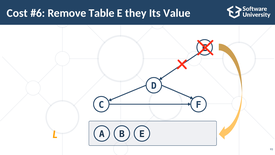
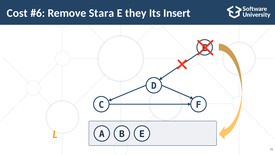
Table: Table -> Stara (101, 13)
Value: Value -> Insert (177, 13)
